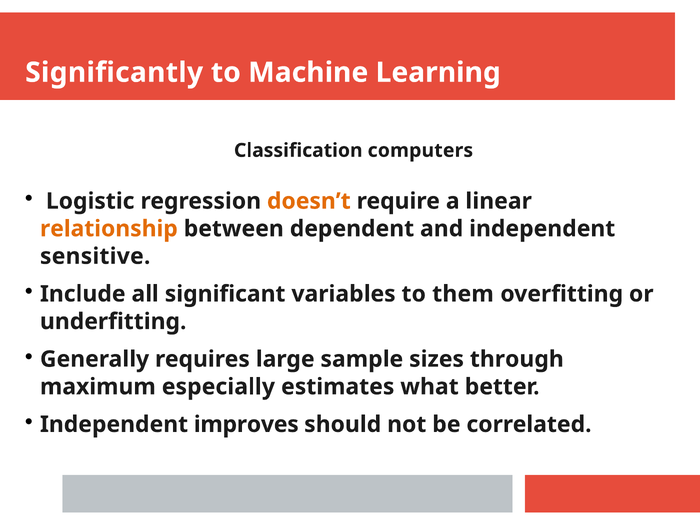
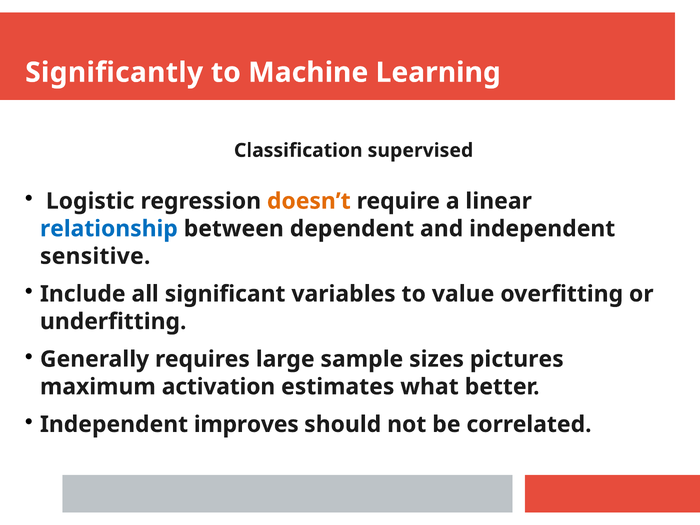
computers: computers -> supervised (420, 150)
relationship colour: orange -> blue (109, 229)
them: them -> value (463, 294)
through: through -> pictures (517, 359)
especially: especially -> activation (219, 387)
